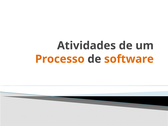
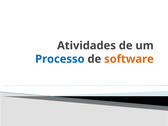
Processo colour: orange -> blue (60, 59)
